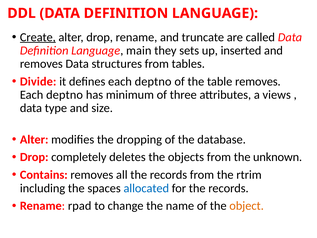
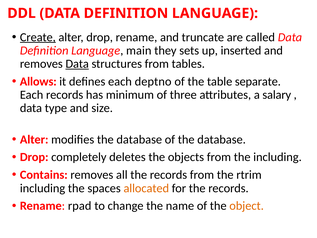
Data underline: none -> present (77, 64)
Divide: Divide -> Allows (38, 81)
table removes: removes -> separate (258, 81)
deptno: deptno -> records (65, 95)
views: views -> salary (277, 95)
modifies the dropping: dropping -> database (139, 139)
the unknown: unknown -> including (278, 157)
allocated colour: blue -> orange (146, 188)
